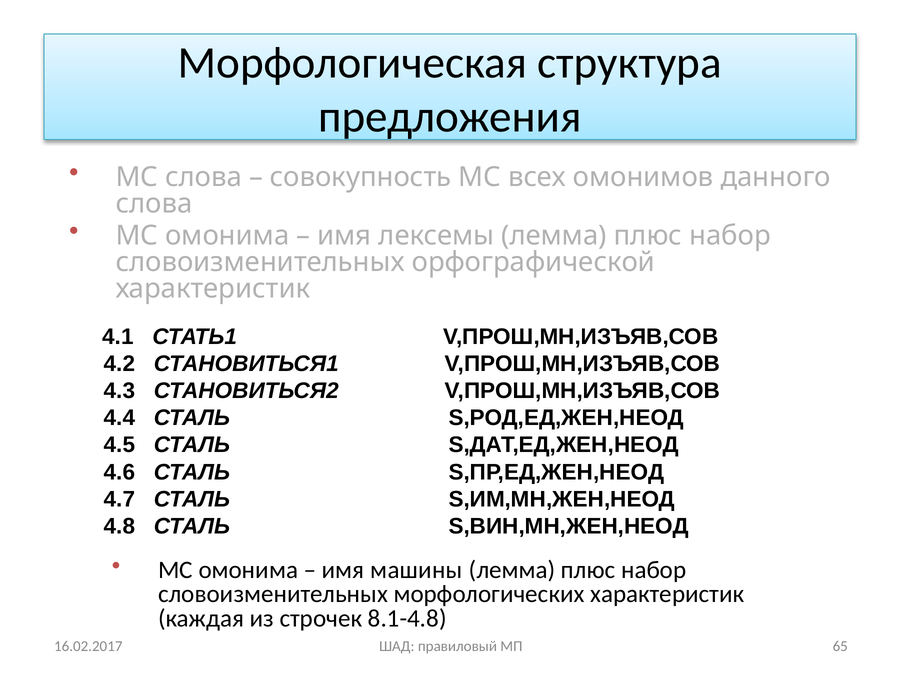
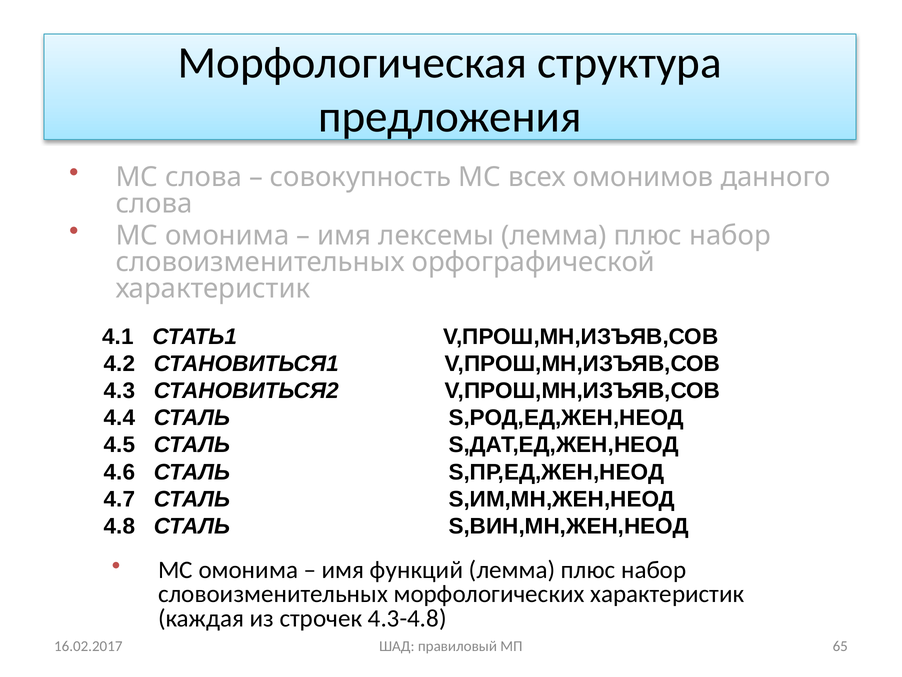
машины: машины -> функций (417, 570)
8.1-4.8: 8.1-4.8 -> 4.3-4.8 (407, 618)
